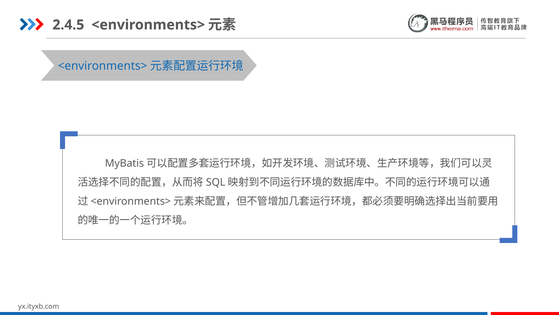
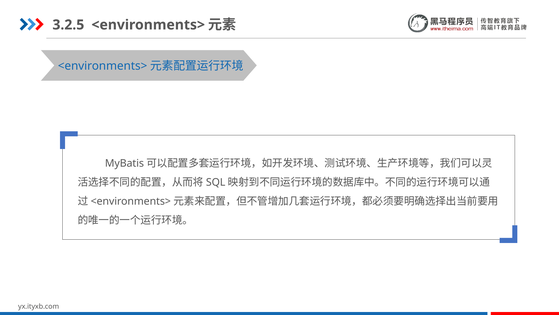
2.4.5: 2.4.5 -> 3.2.5 (68, 25)
